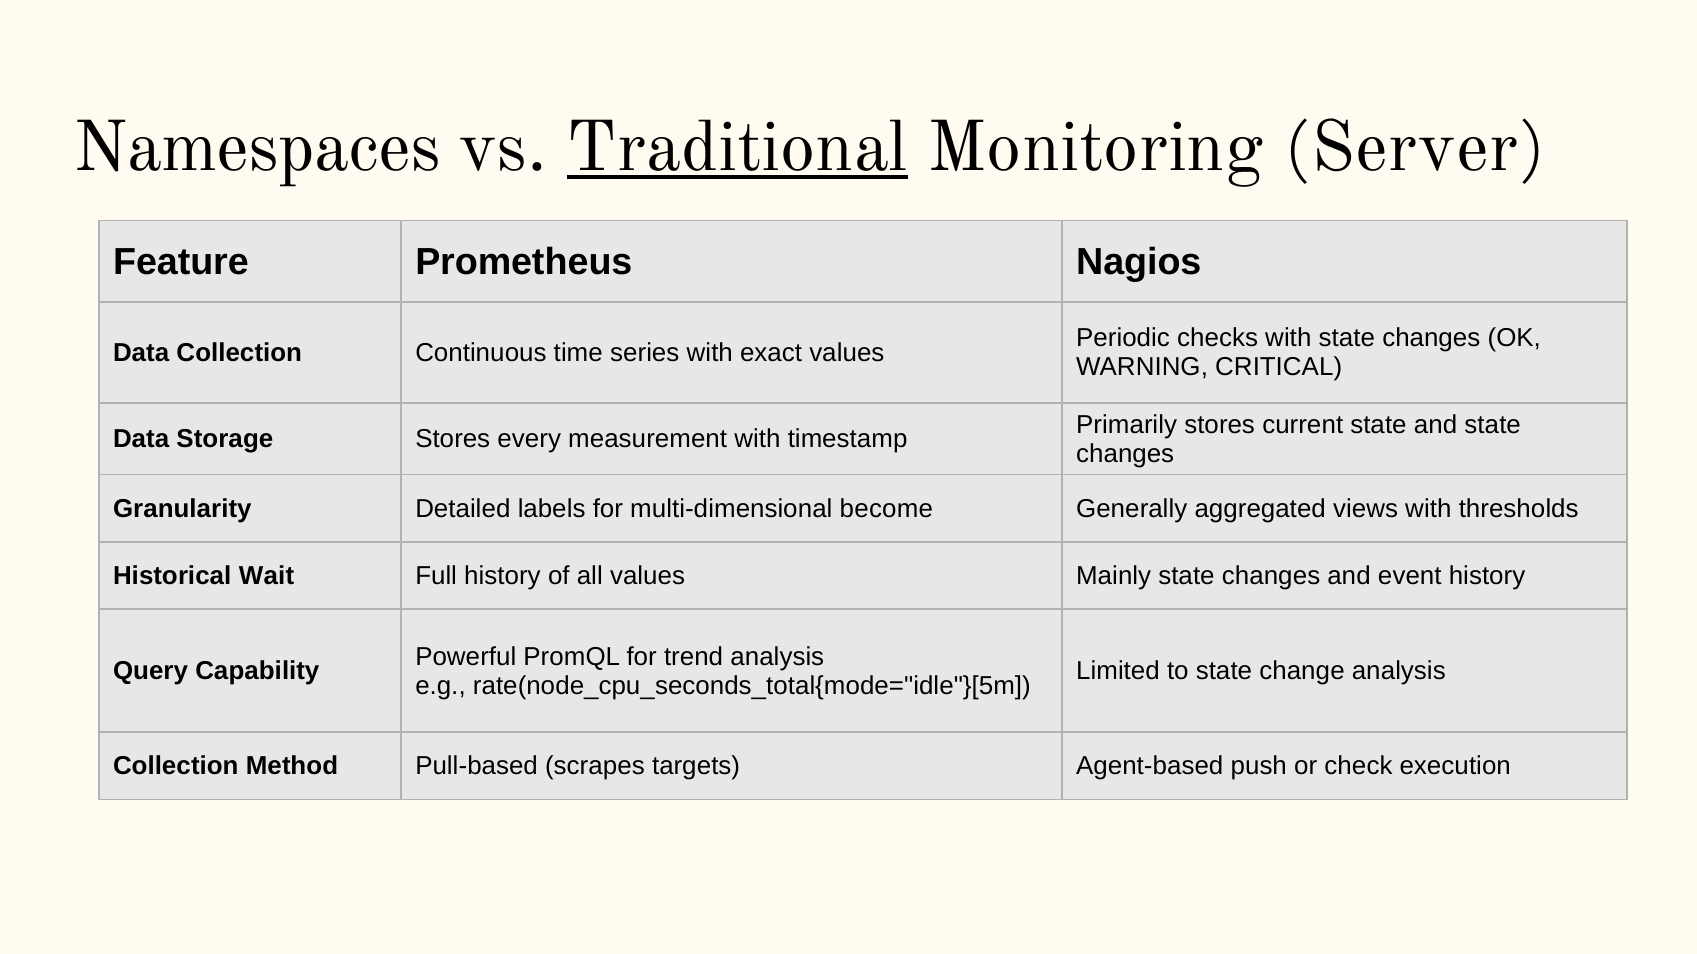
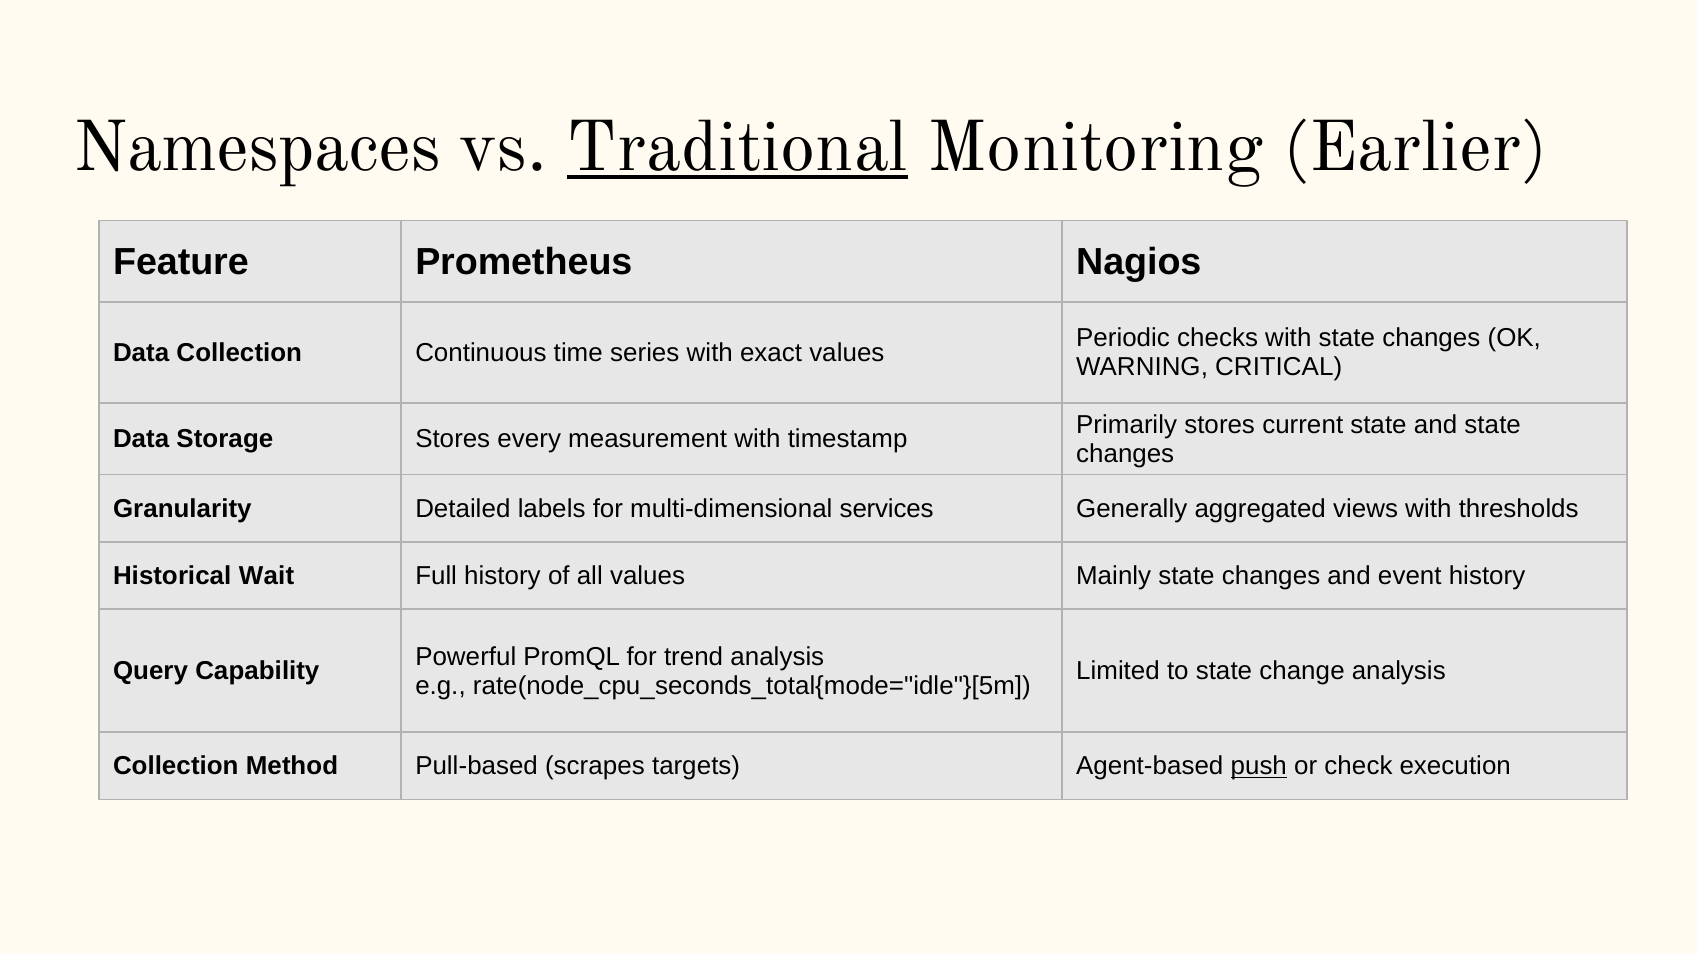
Server: Server -> Earlier (1415, 147)
become: become -> services (887, 509)
push underline: none -> present (1259, 767)
